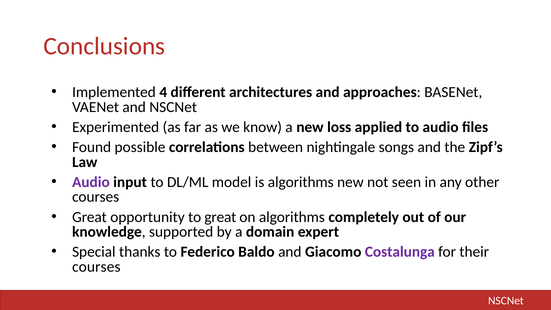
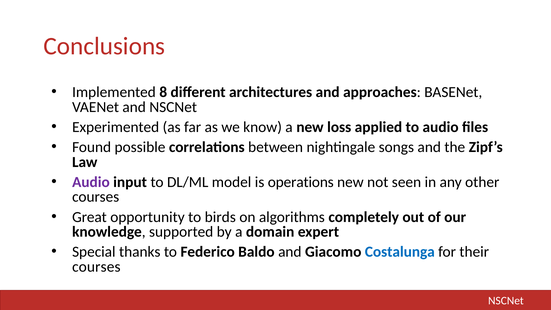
4: 4 -> 8 (163, 92)
is algorithms: algorithms -> operations (301, 182)
to great: great -> birds (220, 217)
Costalunga colour: purple -> blue (400, 252)
